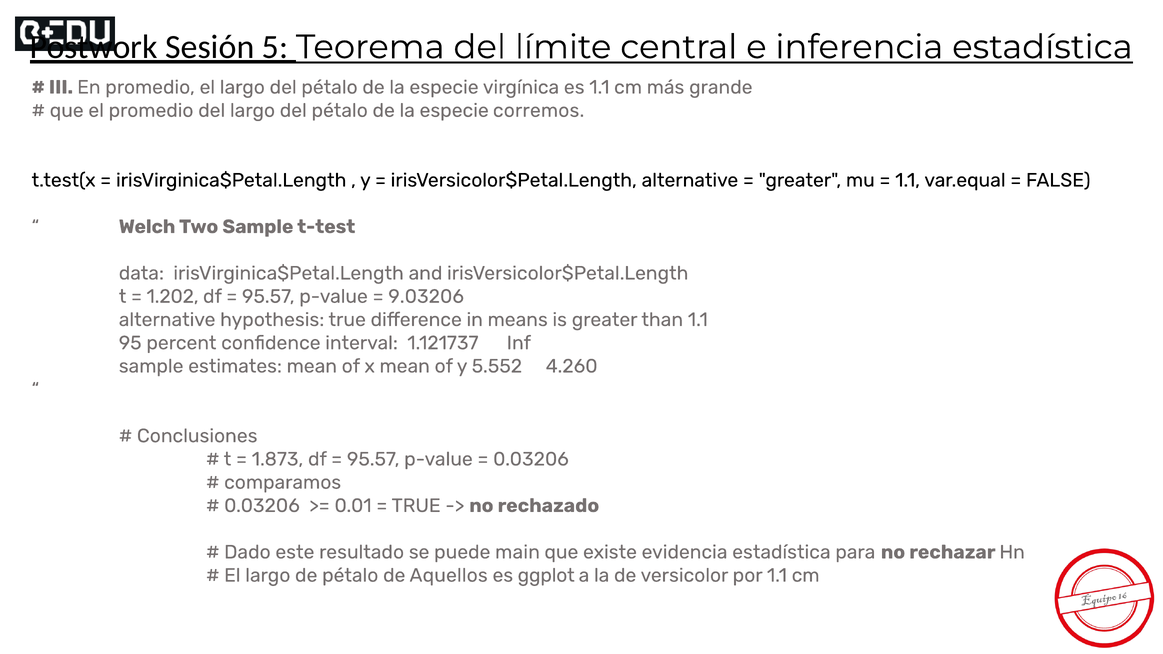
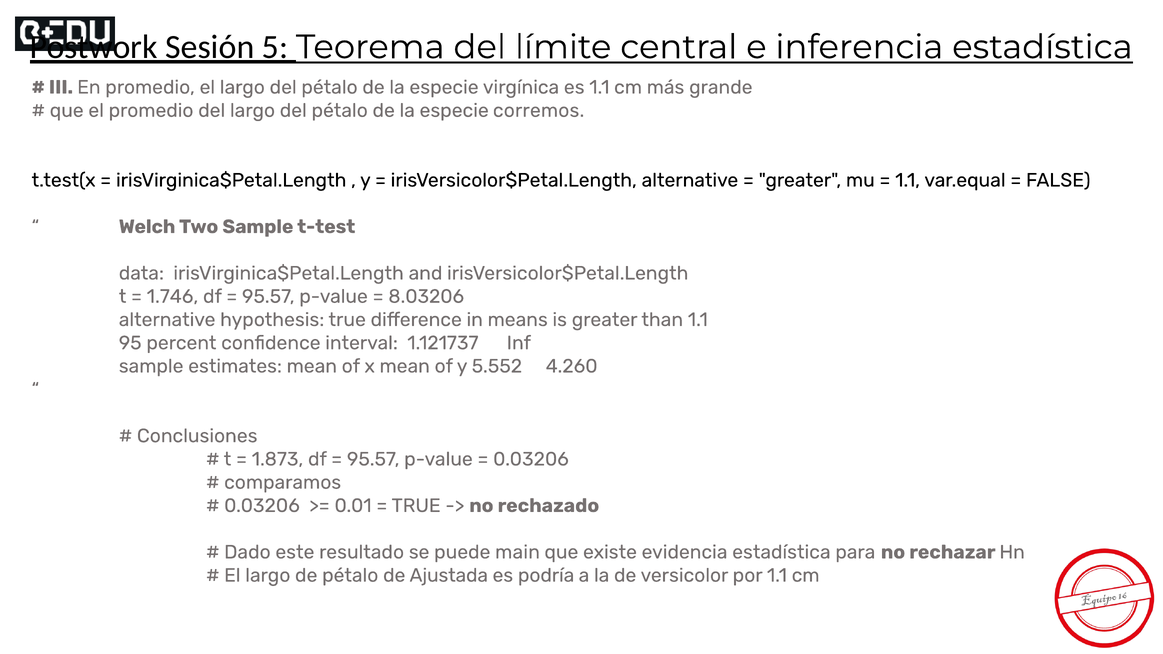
1.202: 1.202 -> 1.746 (172, 296)
9.03206: 9.03206 -> 8.03206 (426, 296)
Aquellos: Aquellos -> Ajustada (449, 575)
ggplot: ggplot -> podría (546, 575)
